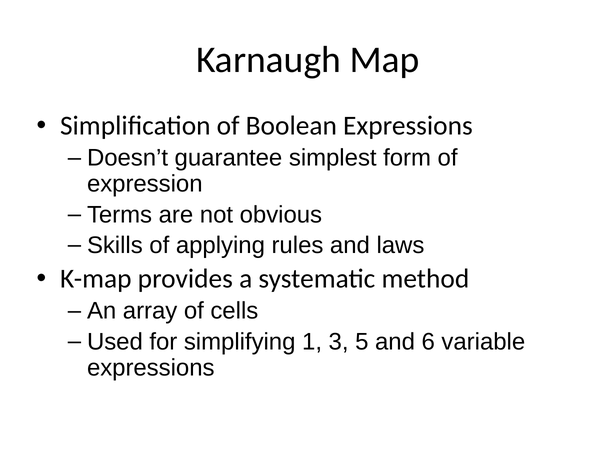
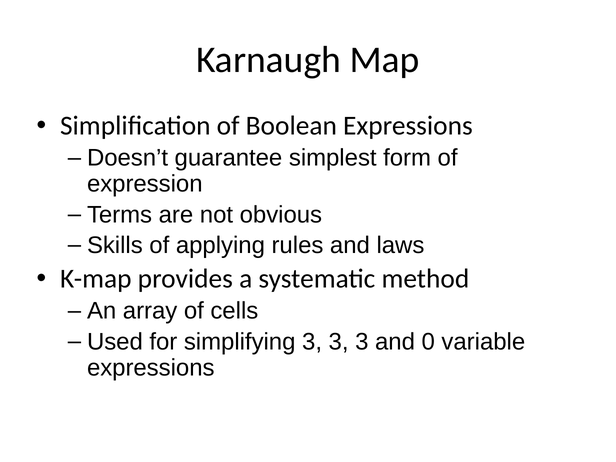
simplifying 1: 1 -> 3 (312, 342)
5: 5 -> 3 (362, 342)
6: 6 -> 0 (428, 342)
